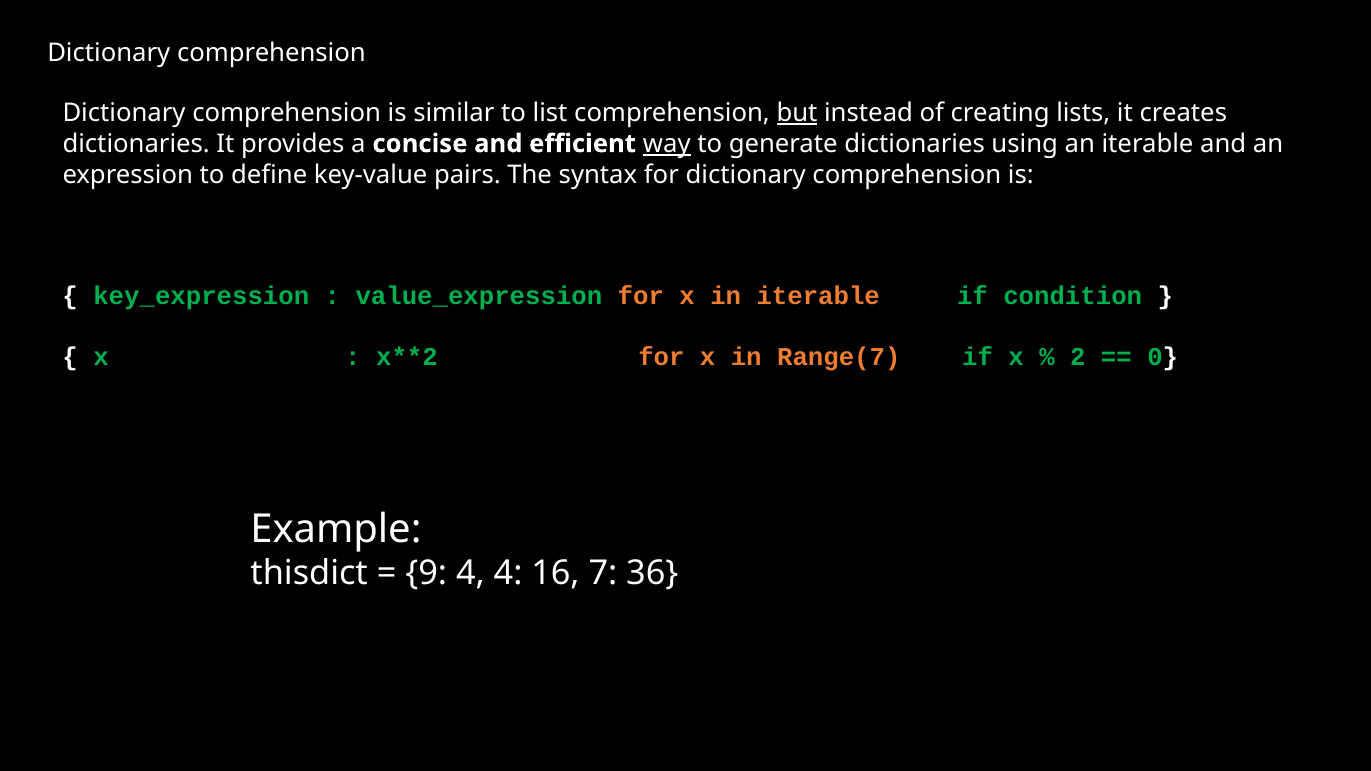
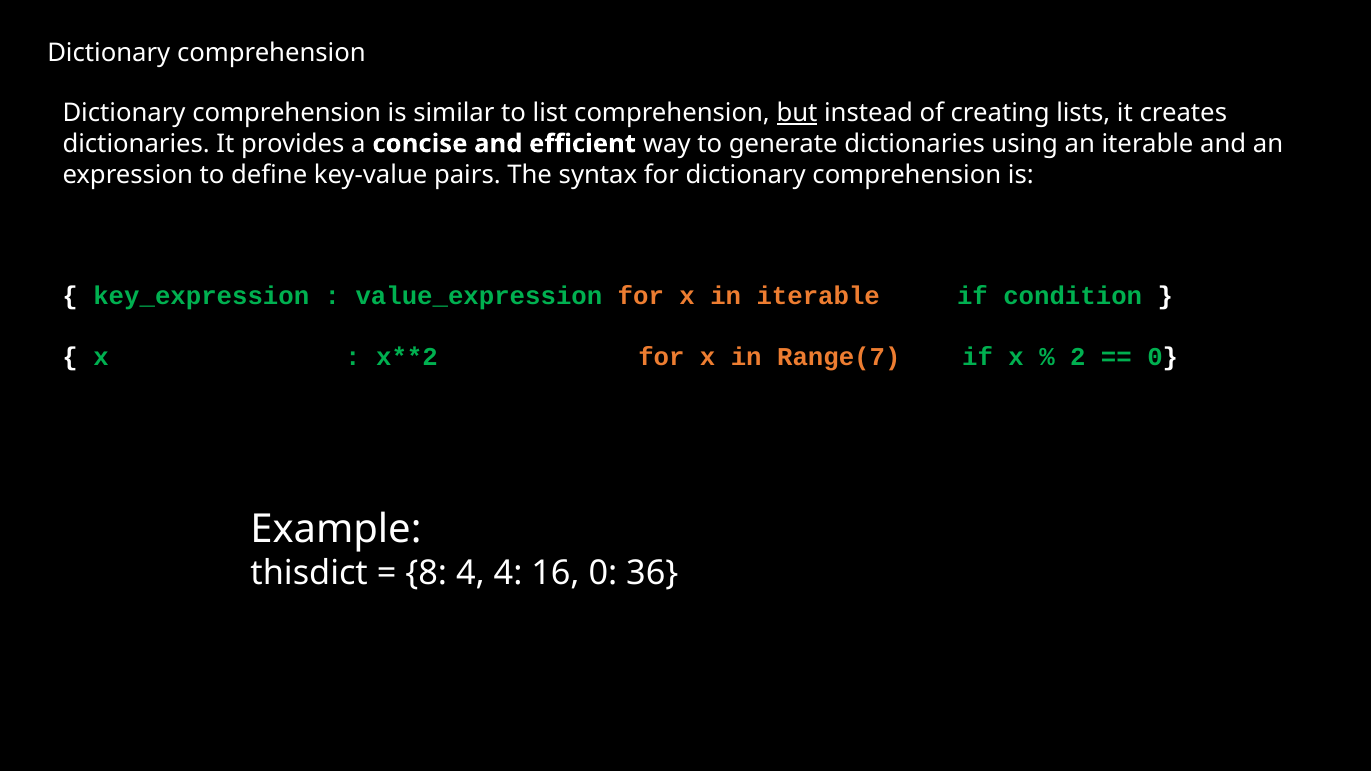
way underline: present -> none (667, 144)
9: 9 -> 8 (426, 573)
16 7: 7 -> 0 (603, 573)
